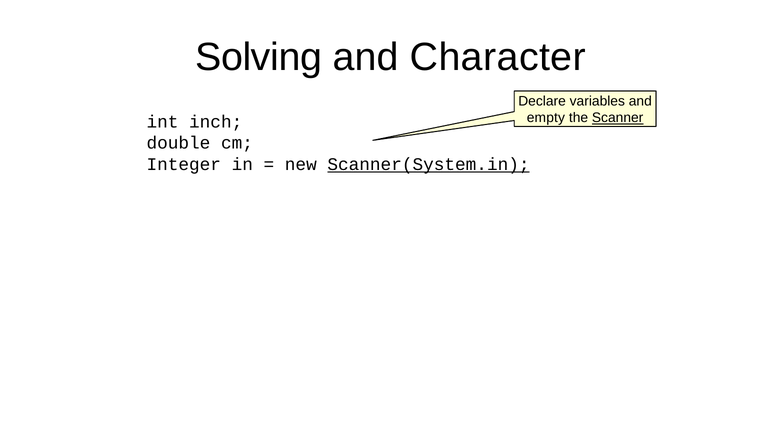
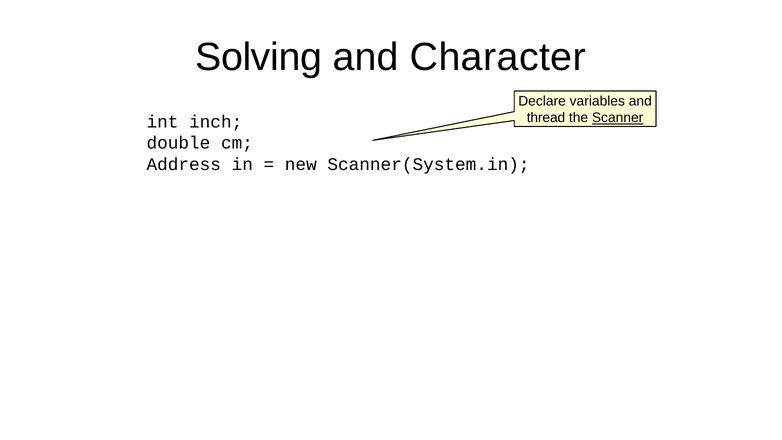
empty: empty -> thread (546, 118)
Integer: Integer -> Address (184, 164)
Scanner(System.in underline: present -> none (428, 164)
